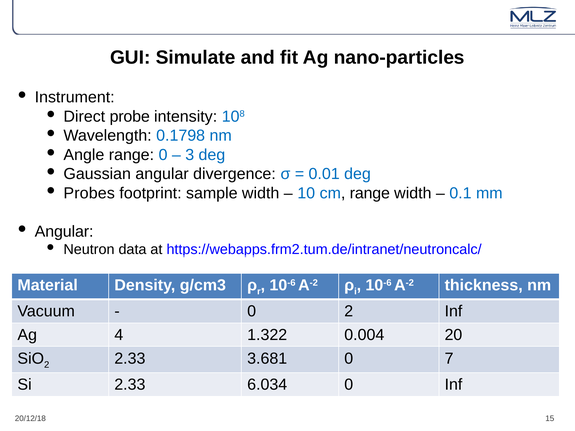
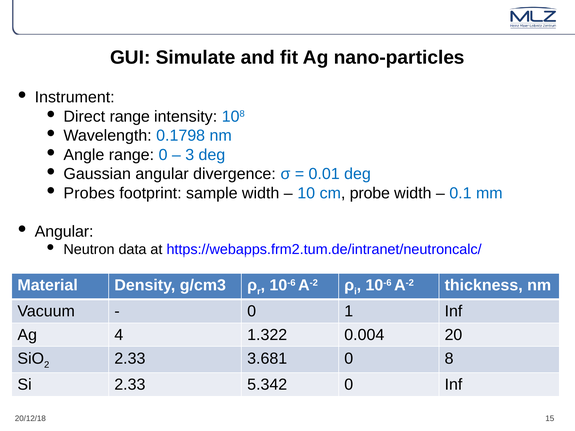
Direct probe: probe -> range (130, 117)
cm range: range -> probe (370, 193)
0 2: 2 -> 1 (349, 312)
7: 7 -> 8 (449, 359)
6.034: 6.034 -> 5.342 (267, 385)
